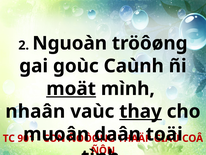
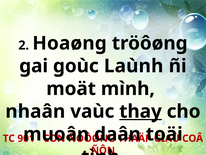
Nguoàn: Nguoàn -> Hoaøng (70, 43)
Caùnh: Caùnh -> Laùnh (134, 66)
moät underline: present -> none (71, 88)
